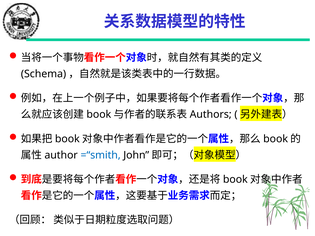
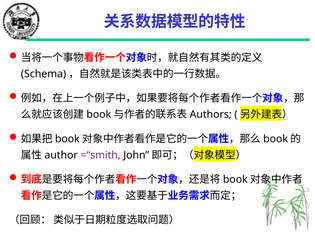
=“smith colour: blue -> purple (101, 155)
